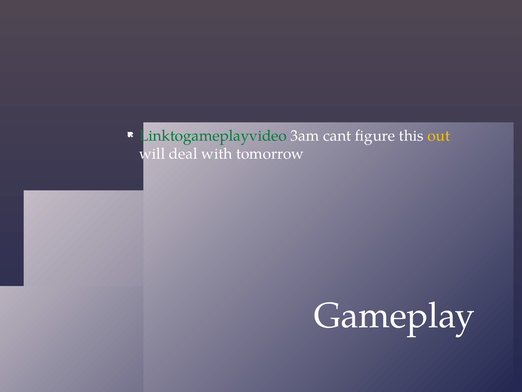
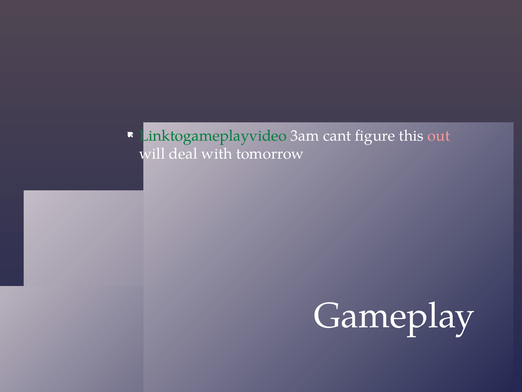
out colour: yellow -> pink (439, 135)
